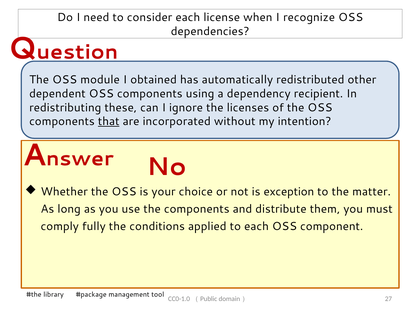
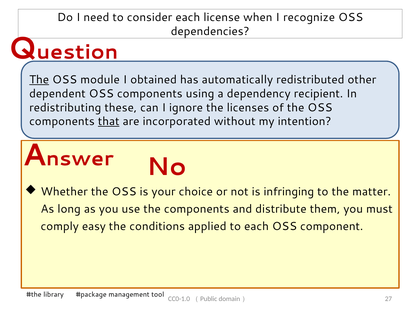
The underline: none -> present (39, 80)
exception: exception -> infringing (289, 192)
fully: fully -> easy (94, 226)
